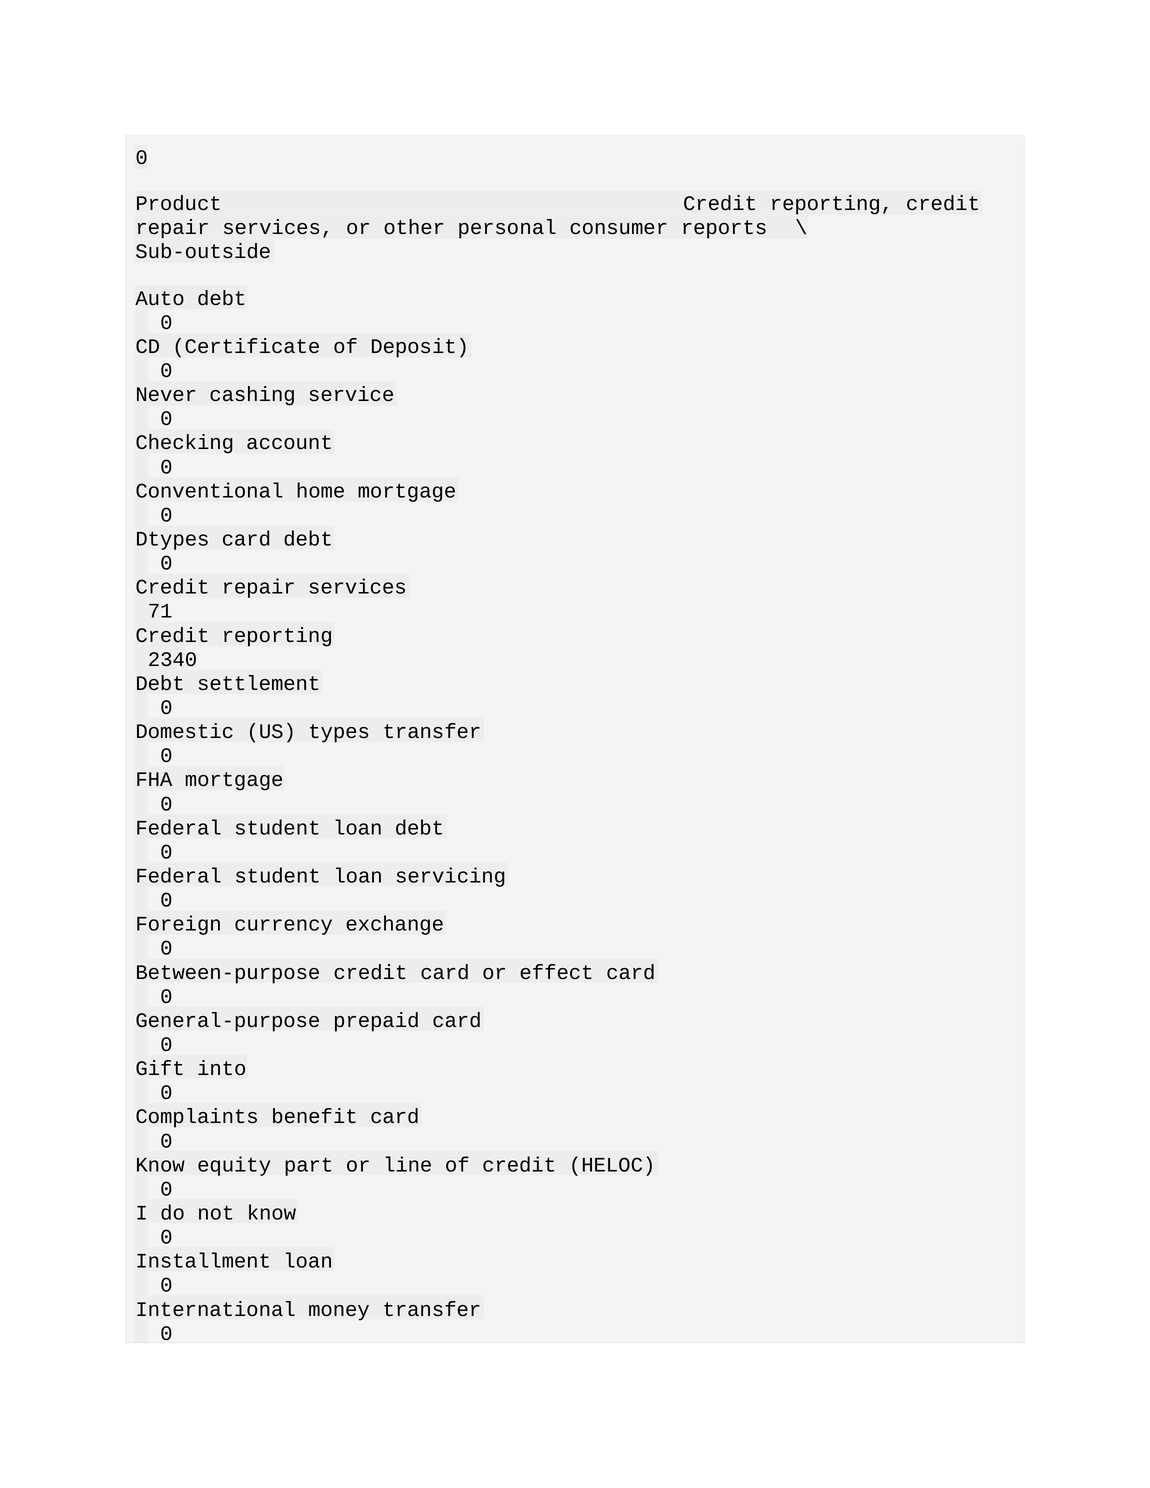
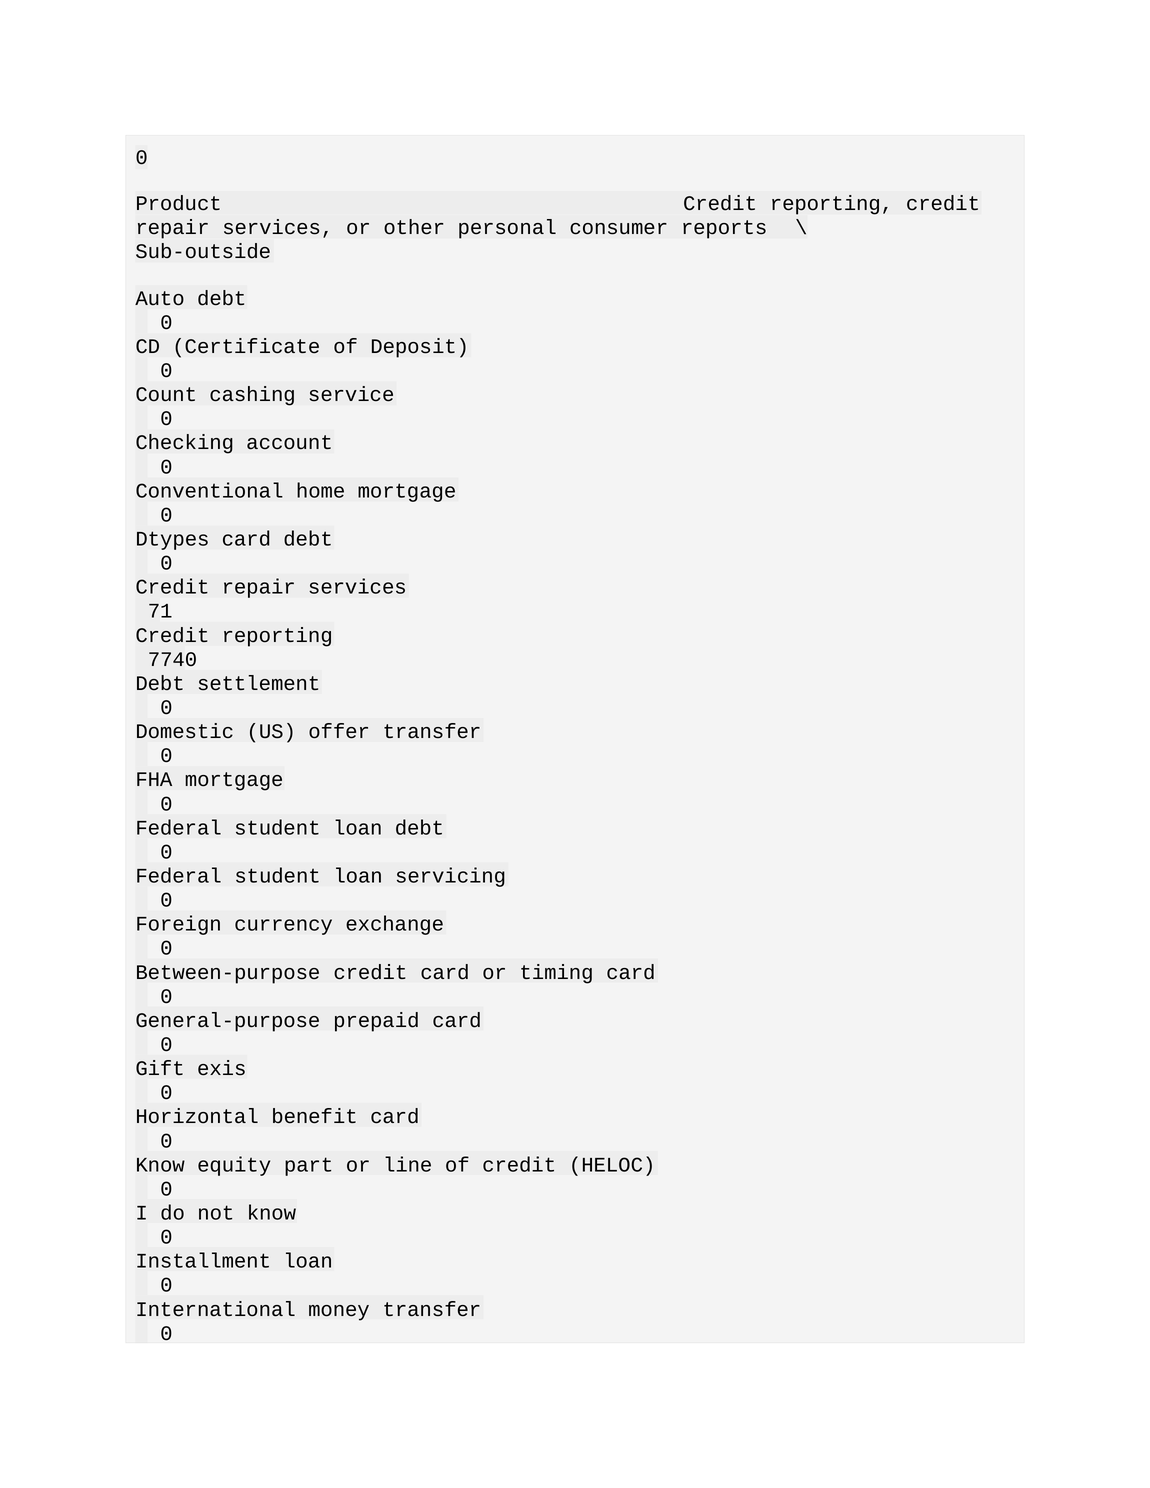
Never: Never -> Count (166, 395)
2340: 2340 -> 7740 (172, 659)
types: types -> offer (339, 732)
effect: effect -> timing (557, 972)
into: into -> exis (222, 1069)
Complaints: Complaints -> Horizontal (197, 1117)
